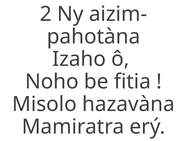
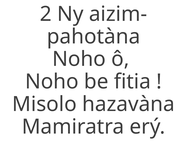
Izaho: Izaho -> Noho (79, 59)
